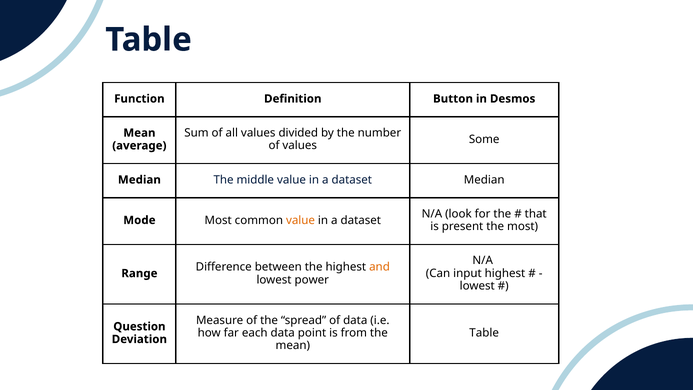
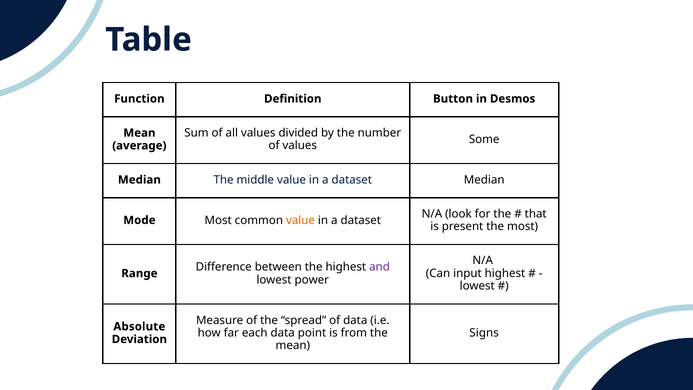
and colour: orange -> purple (379, 267)
Question: Question -> Absolute (139, 326)
Table: Table -> Signs (484, 333)
